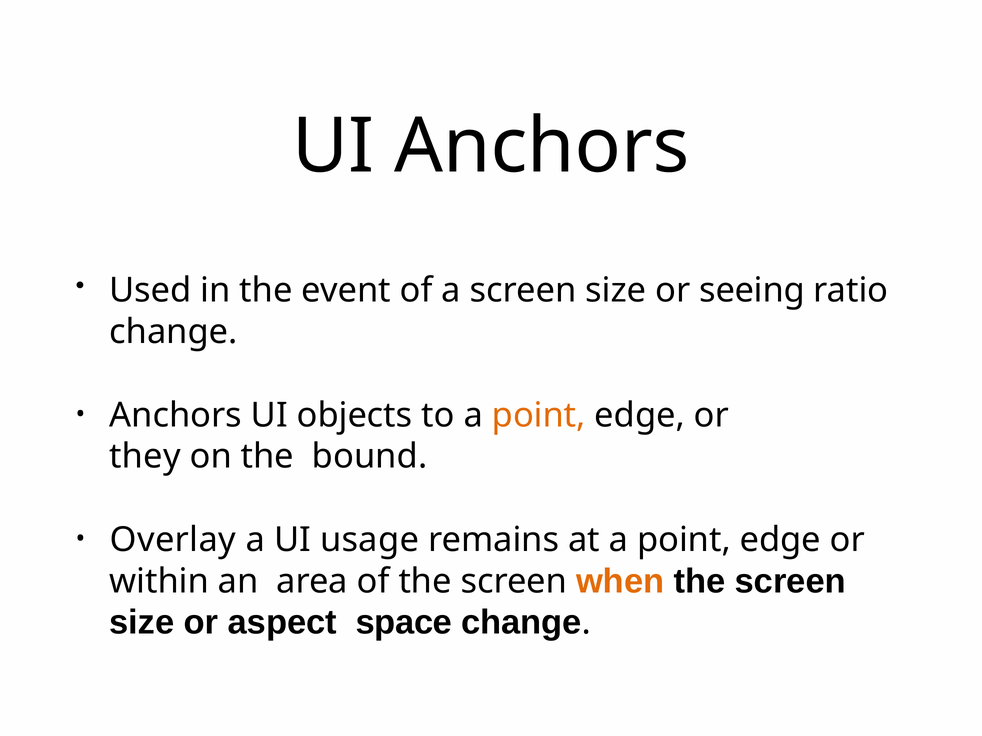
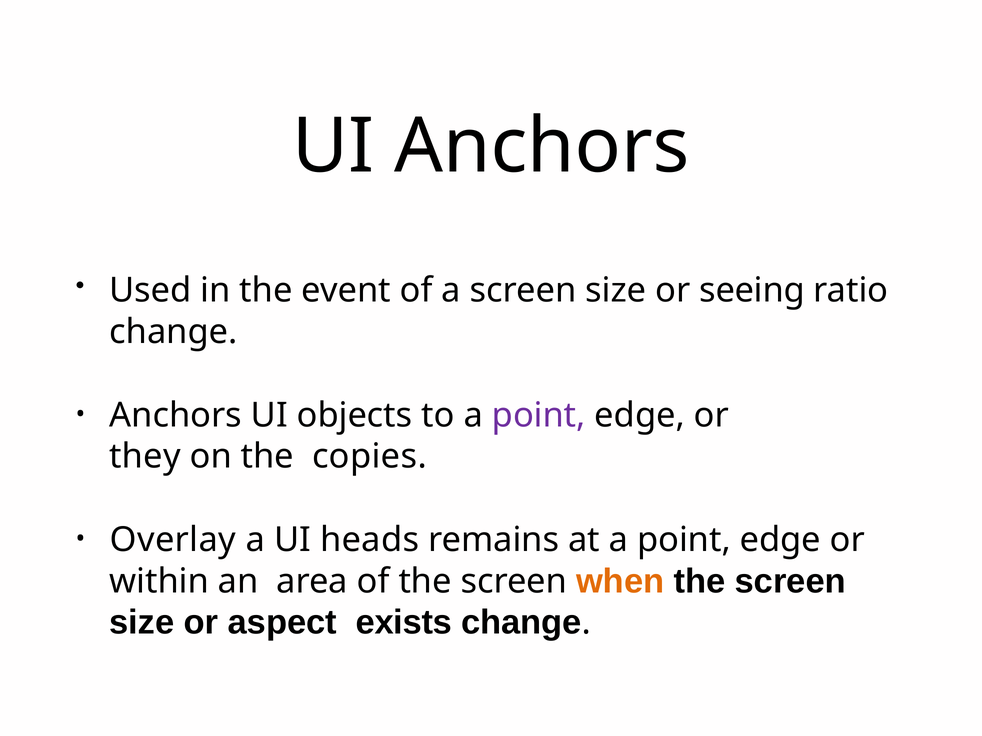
point colour: orange -> purple (539, 415)
bound: bound -> copies (369, 457)
usage: usage -> heads (370, 540)
space: space -> exists (404, 623)
